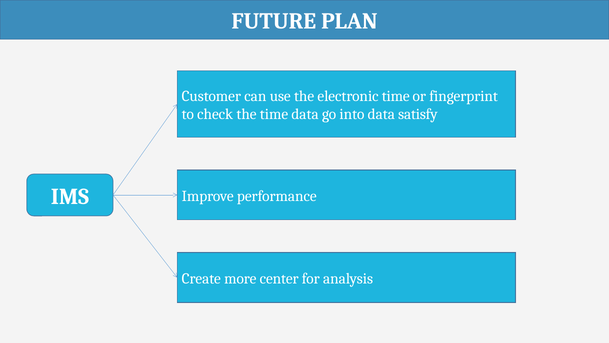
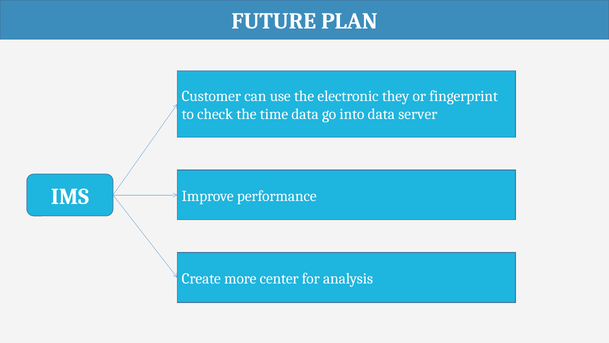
electronic time: time -> they (396, 96)
satisfy: satisfy -> server (418, 114)
